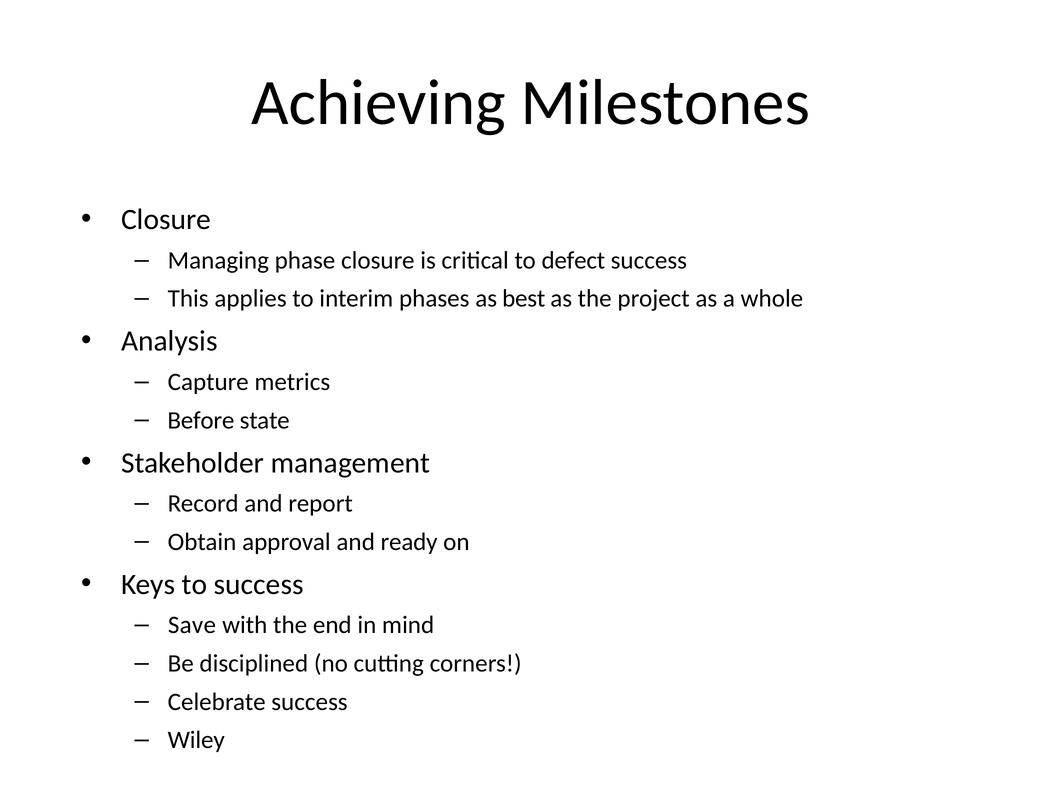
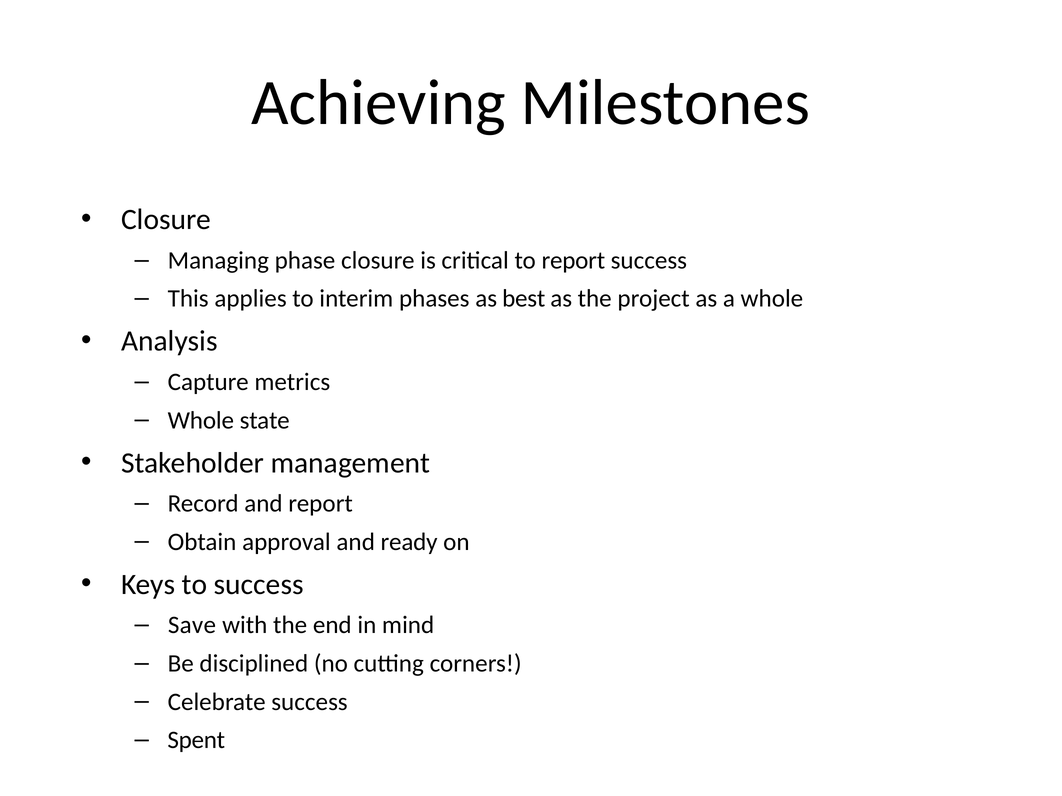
to defect: defect -> report (573, 261)
Before: Before -> Whole (201, 421)
Wiley: Wiley -> Spent (196, 741)
